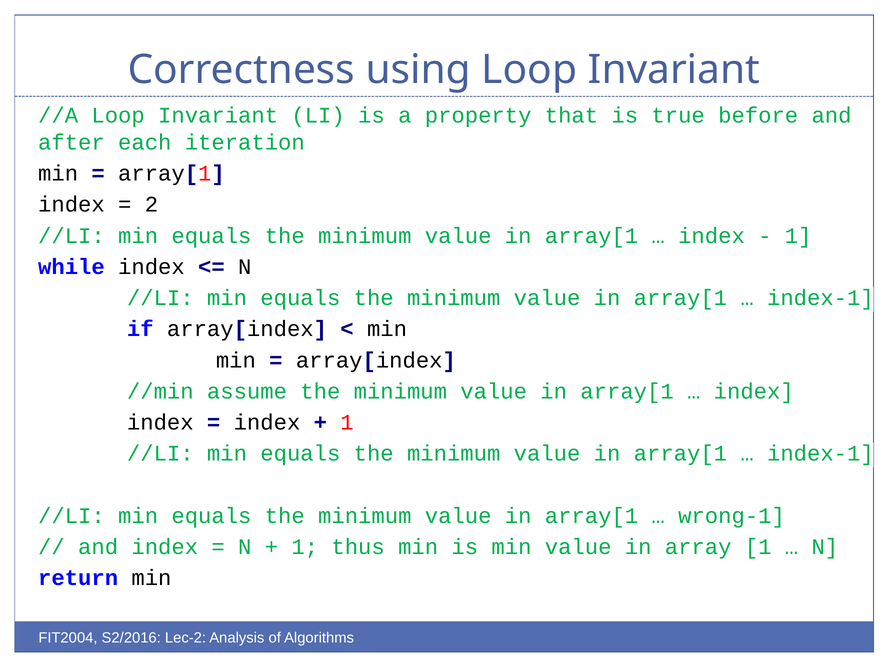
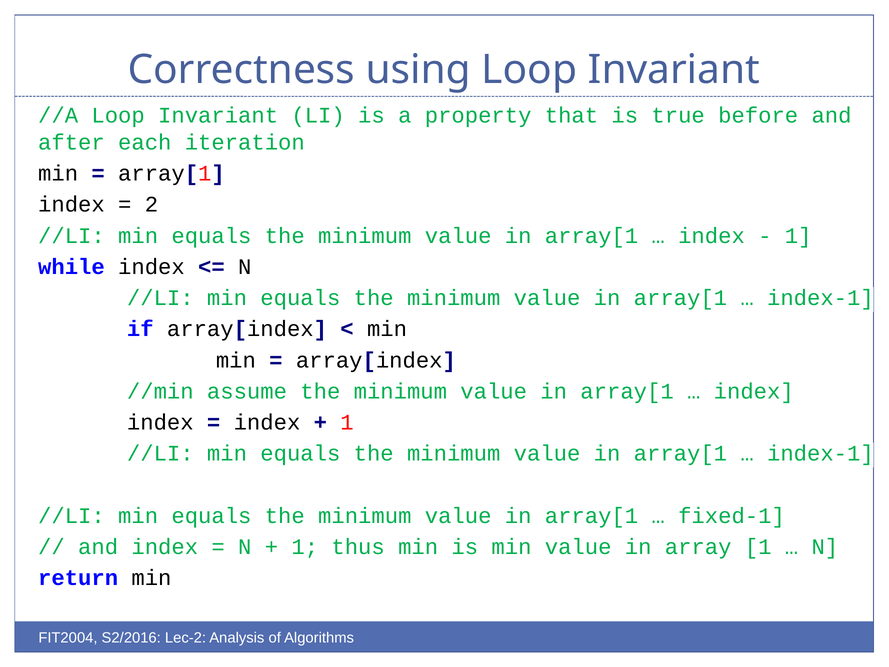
wrong-1: wrong-1 -> fixed-1 (732, 516)
